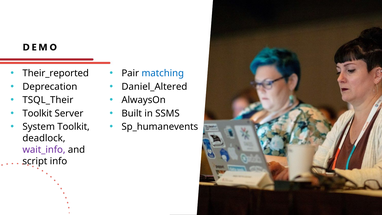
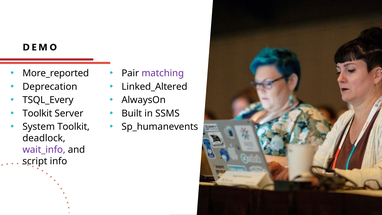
Their_reported: Their_reported -> More_reported (56, 73)
matching colour: blue -> purple (163, 73)
Daniel_Altered: Daniel_Altered -> Linked_Altered (154, 87)
TSQL_Their: TSQL_Their -> TSQL_Every (48, 100)
